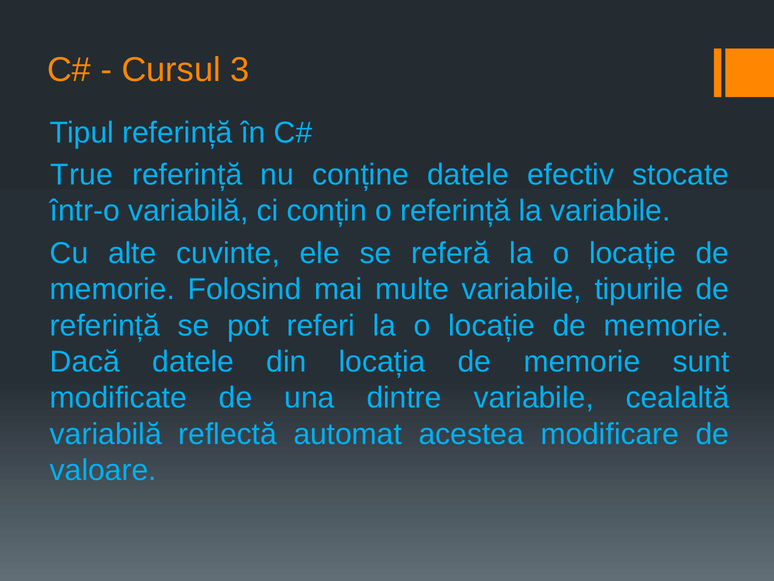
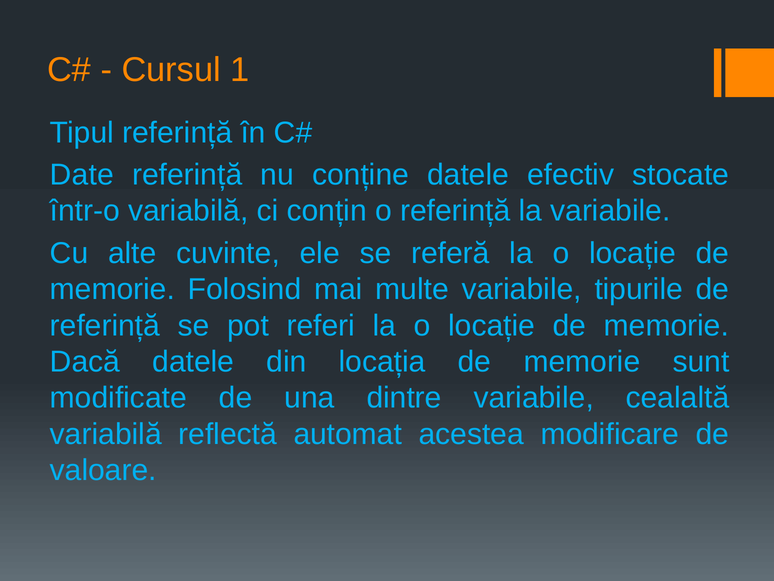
3: 3 -> 1 (240, 70)
True: True -> Date (82, 175)
